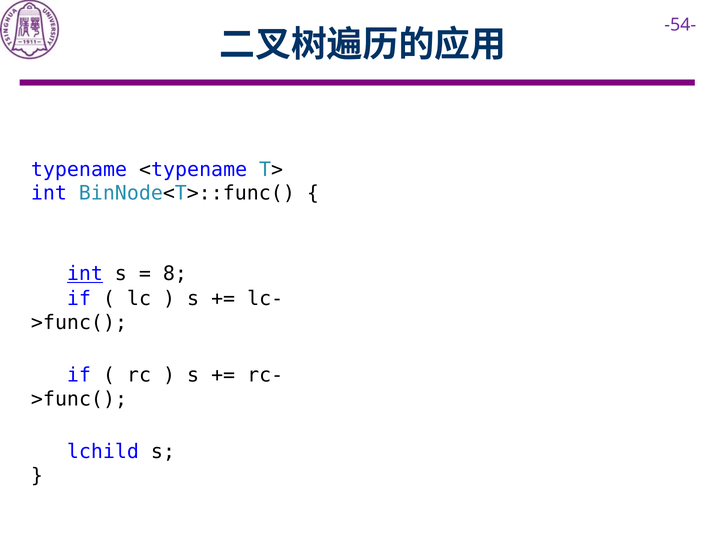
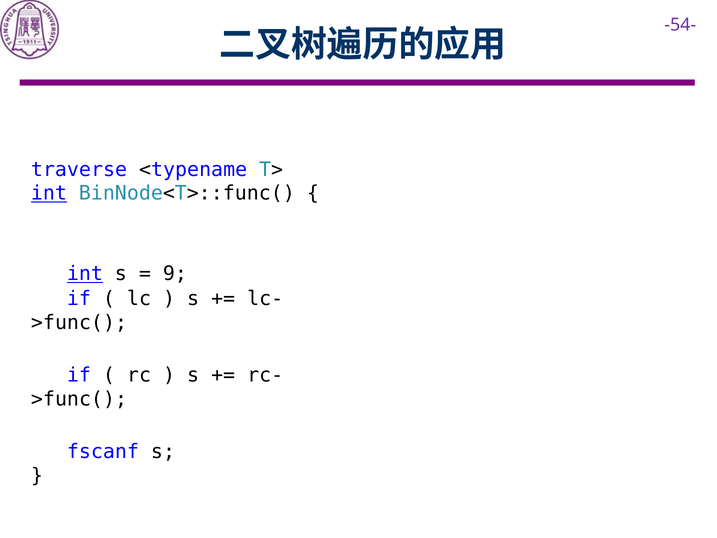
typename: typename -> traverse (79, 169)
int underline: none -> present (49, 193)
8: 8 -> 9 (175, 274)
lchild: lchild -> fscanf (103, 451)
